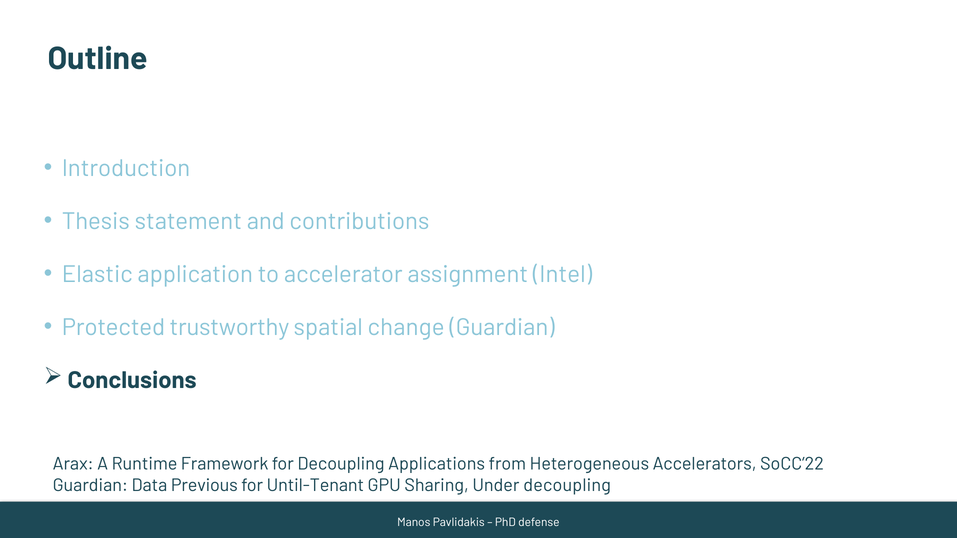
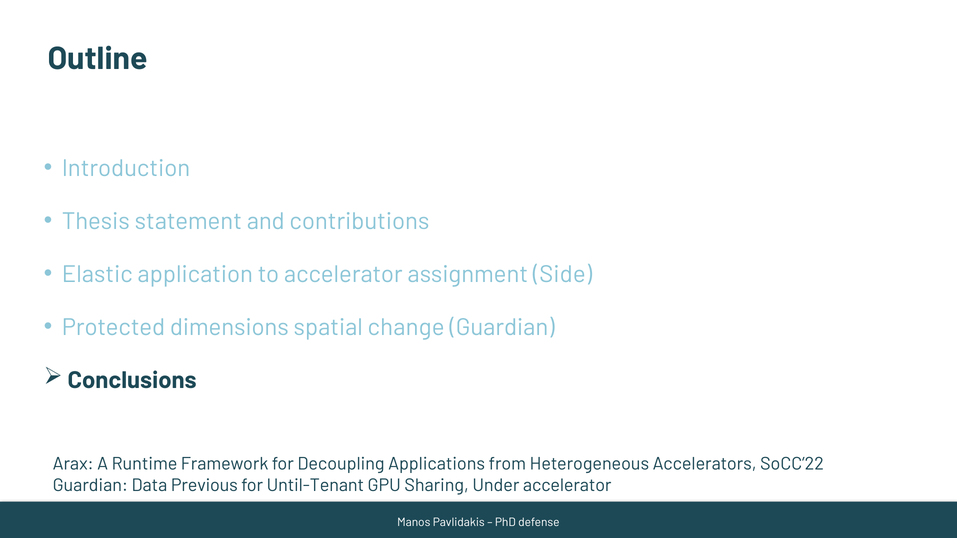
Intel: Intel -> Side (562, 274)
trustworthy: trustworthy -> dimensions (229, 327)
Under decoupling: decoupling -> accelerator (567, 485)
